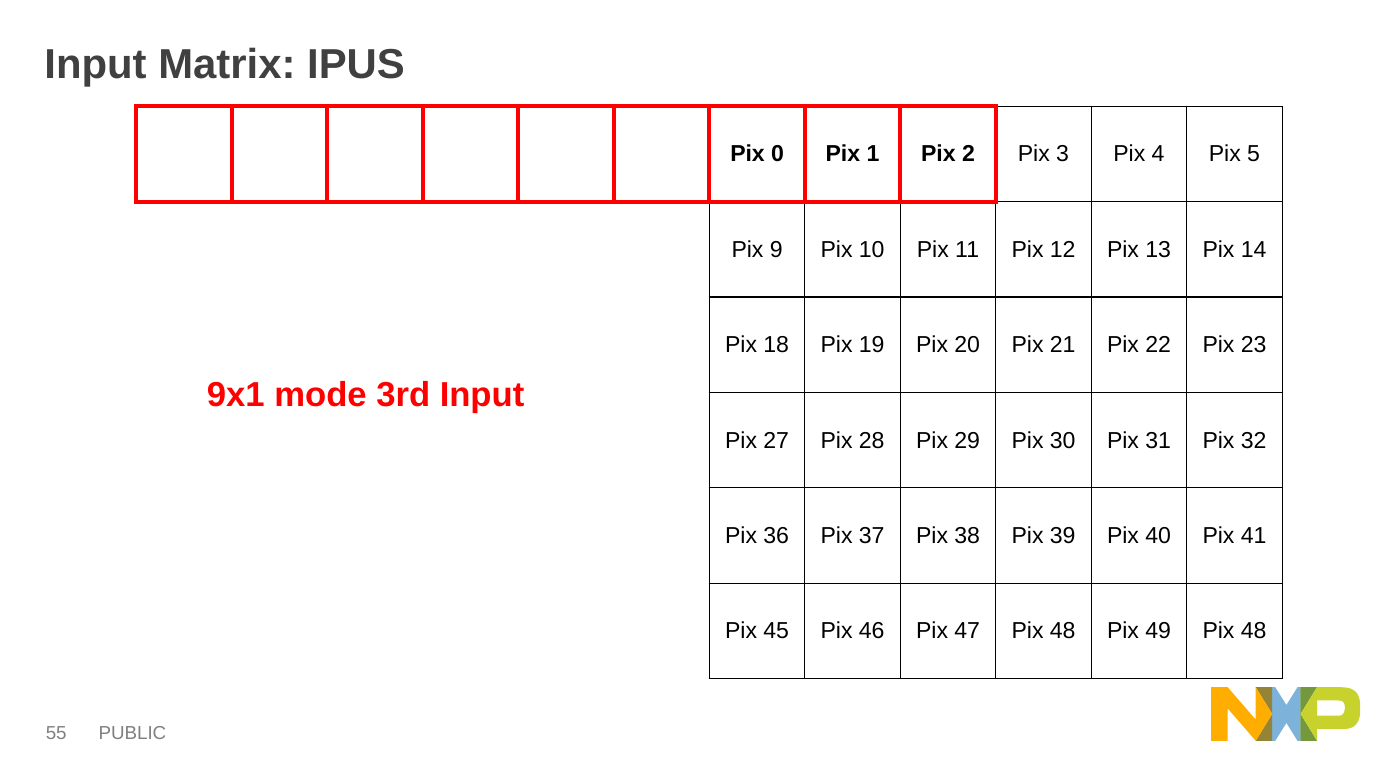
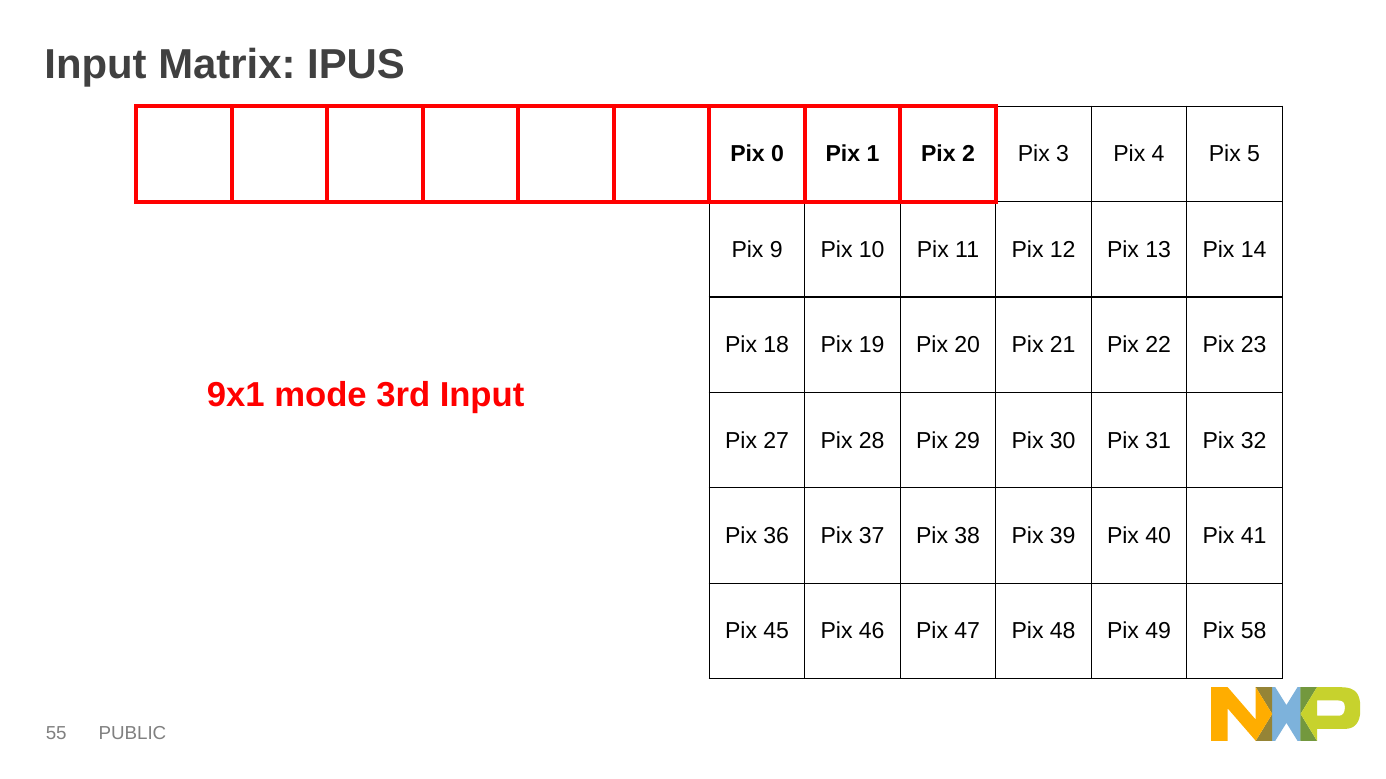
49 Pix 48: 48 -> 58 (1254, 632)
